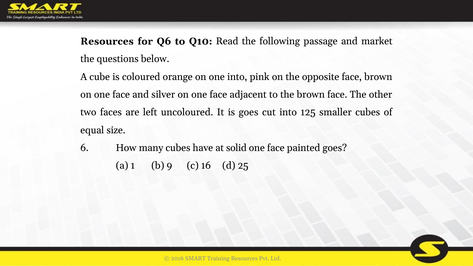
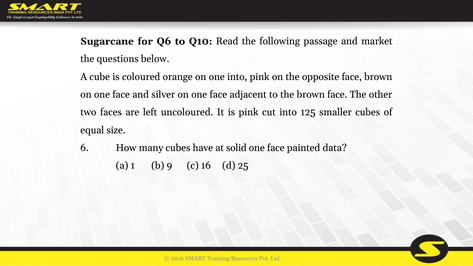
Resources: Resources -> Sugarcane (107, 41)
is goes: goes -> pink (249, 112)
painted goes: goes -> data (335, 148)
